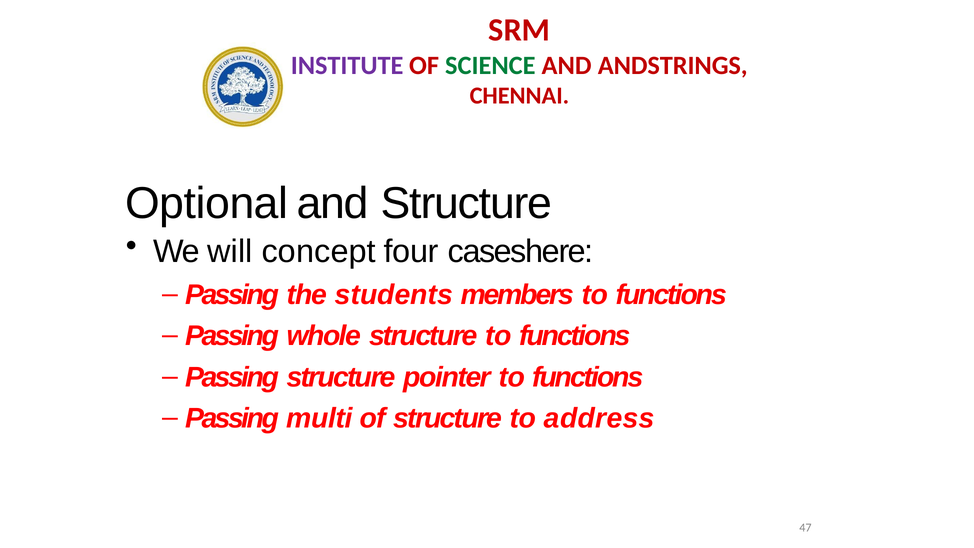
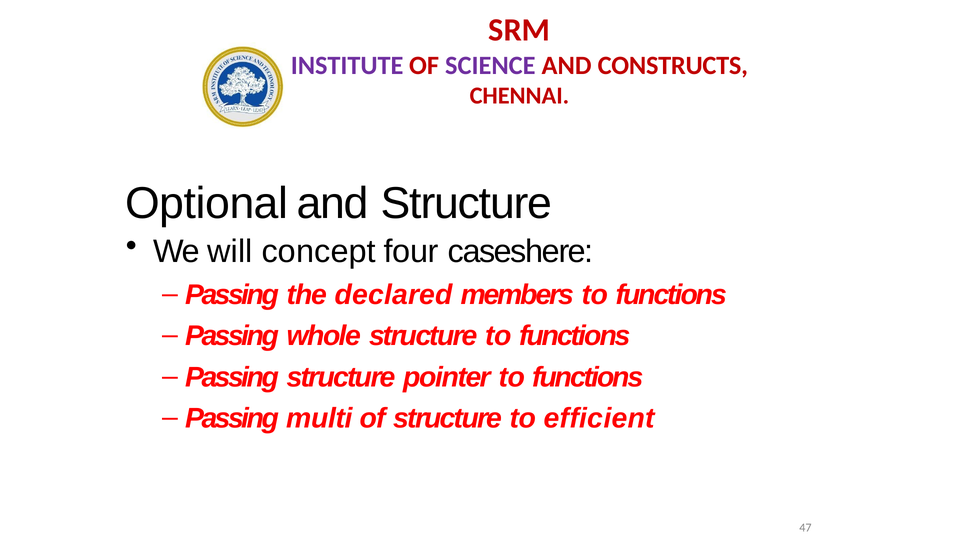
SCIENCE colour: green -> purple (490, 65)
ANDSTRINGS: ANDSTRINGS -> CONSTRUCTS (673, 65)
students: students -> declared (394, 295)
address: address -> efficient (599, 418)
